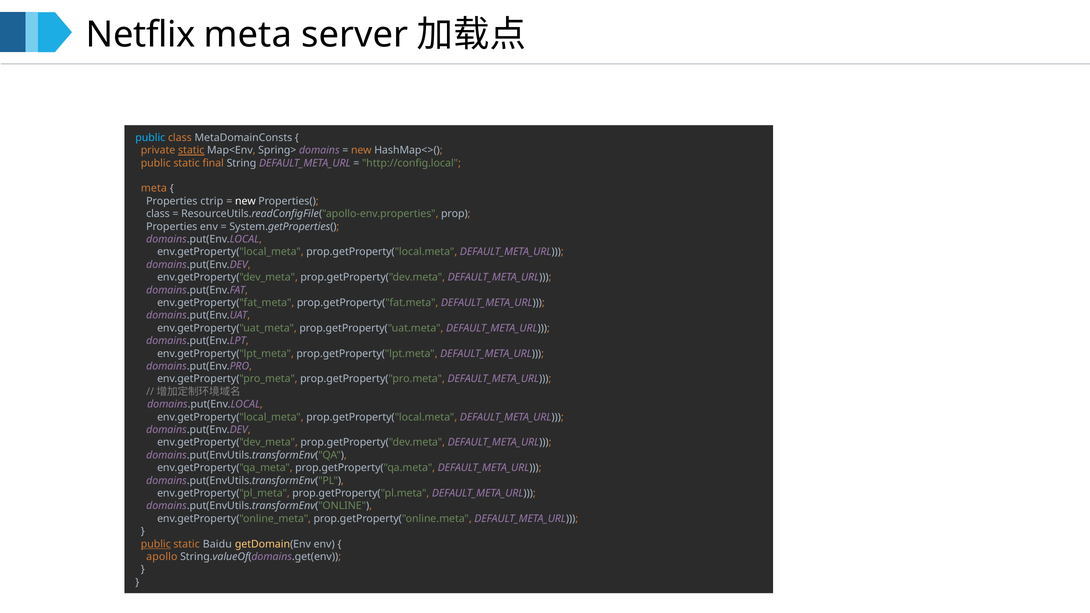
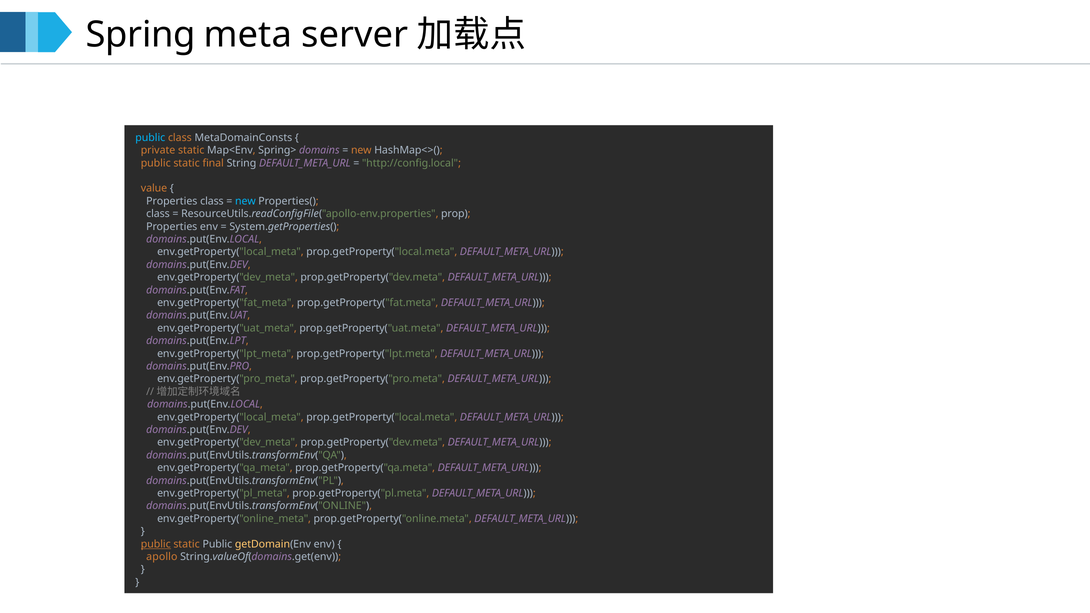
Netflix: Netflix -> Spring (141, 35)
static underline: present -> none (191, 150)
meta: meta -> value (154, 189)
Properties ctrip: ctrip -> class (212, 201)
new colour: white -> light blue (245, 201)
static Baidu: Baidu -> Public (217, 544)
